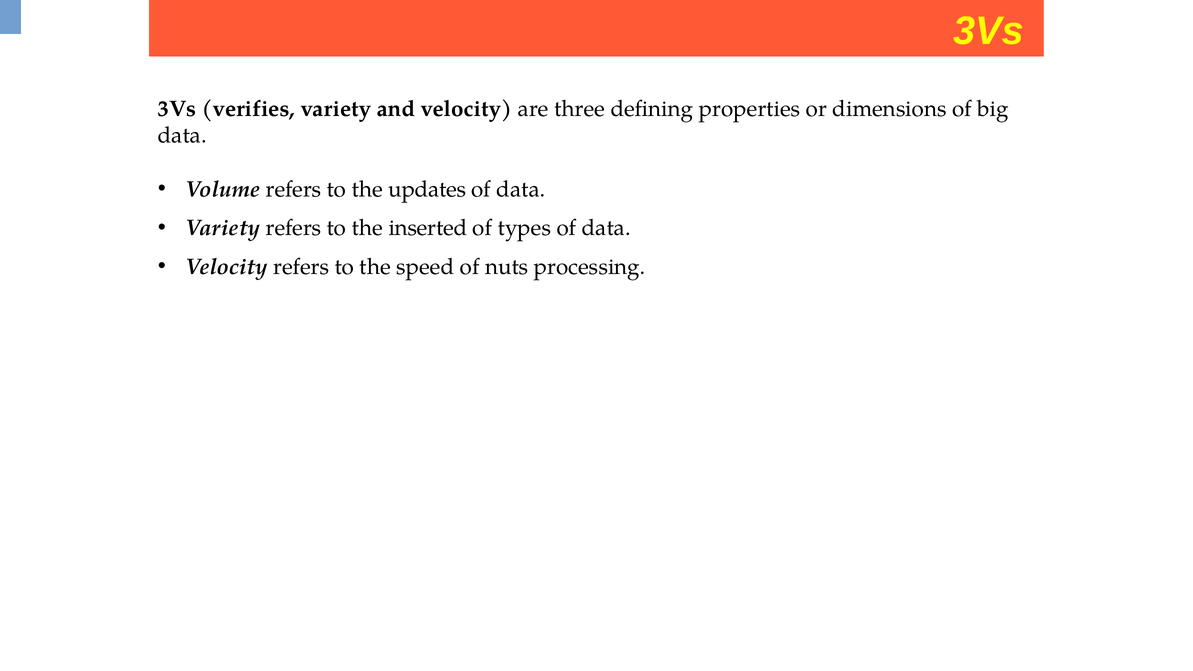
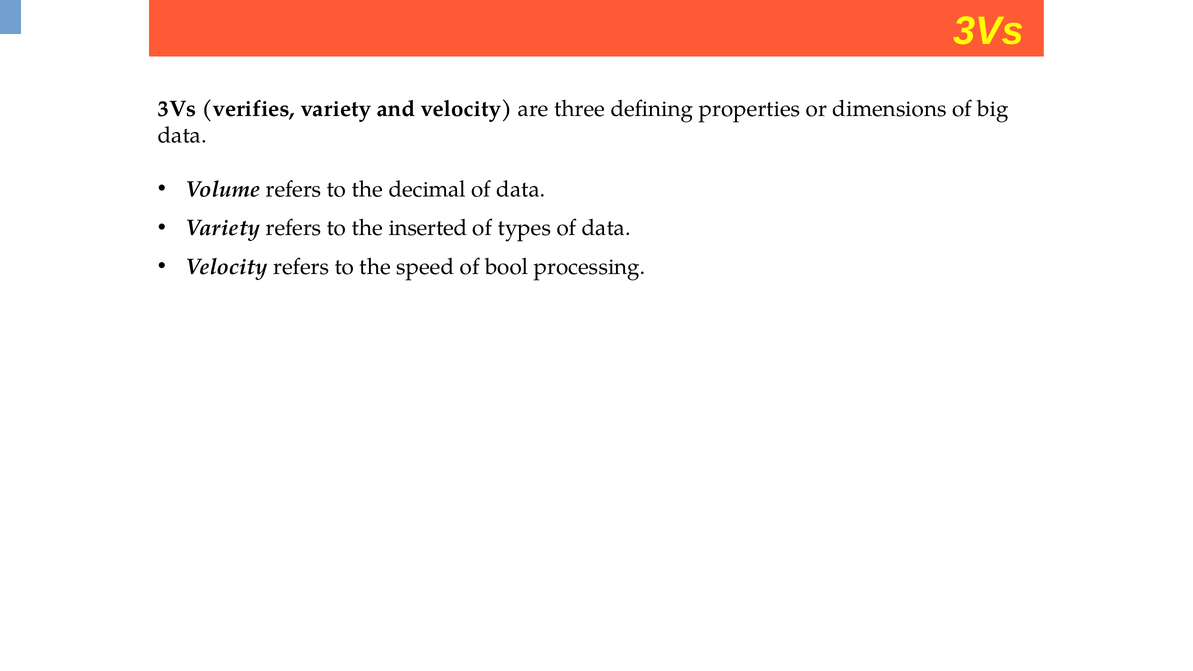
updates: updates -> decimal (427, 189)
nuts: nuts -> bool (507, 267)
